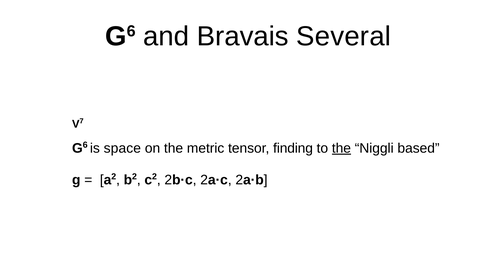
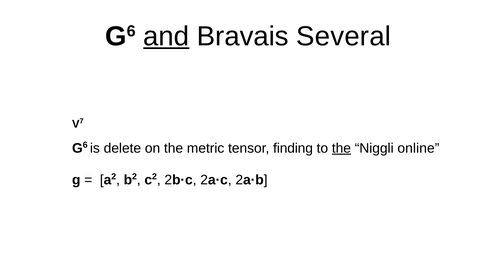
and underline: none -> present (166, 36)
space: space -> delete (122, 148)
based: based -> online (418, 148)
